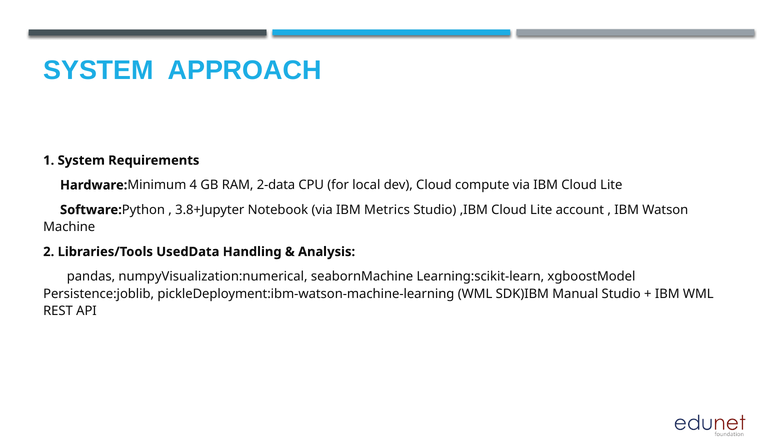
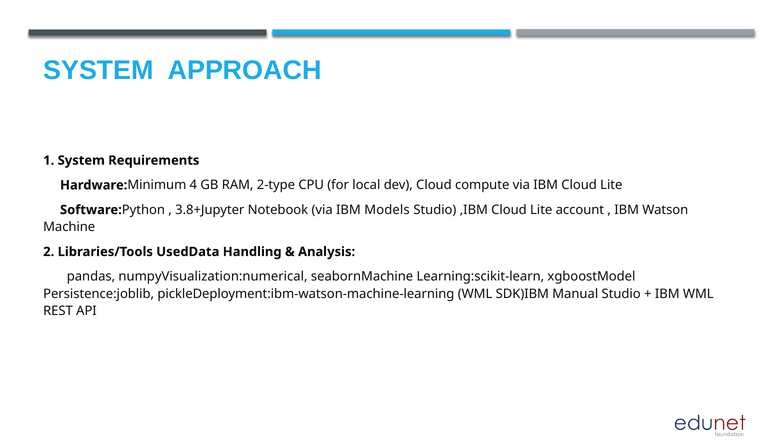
2-data: 2-data -> 2-type (276, 185)
Metrics: Metrics -> Models (387, 210)
